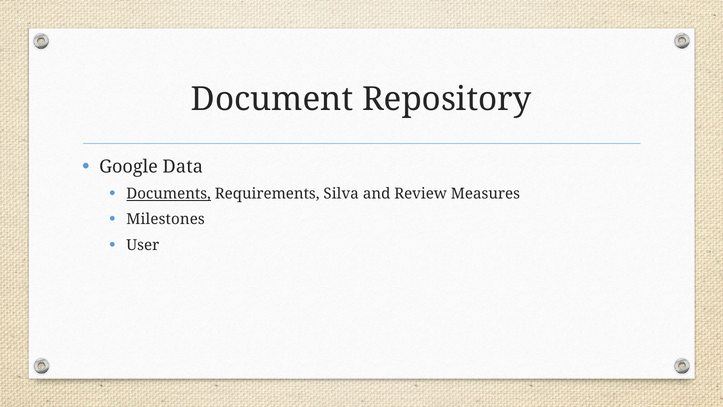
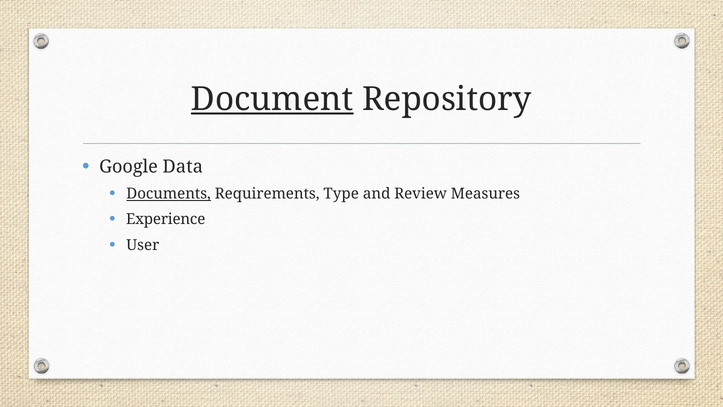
Document underline: none -> present (272, 99)
Silva: Silva -> Type (341, 194)
Milestones: Milestones -> Experience (166, 219)
